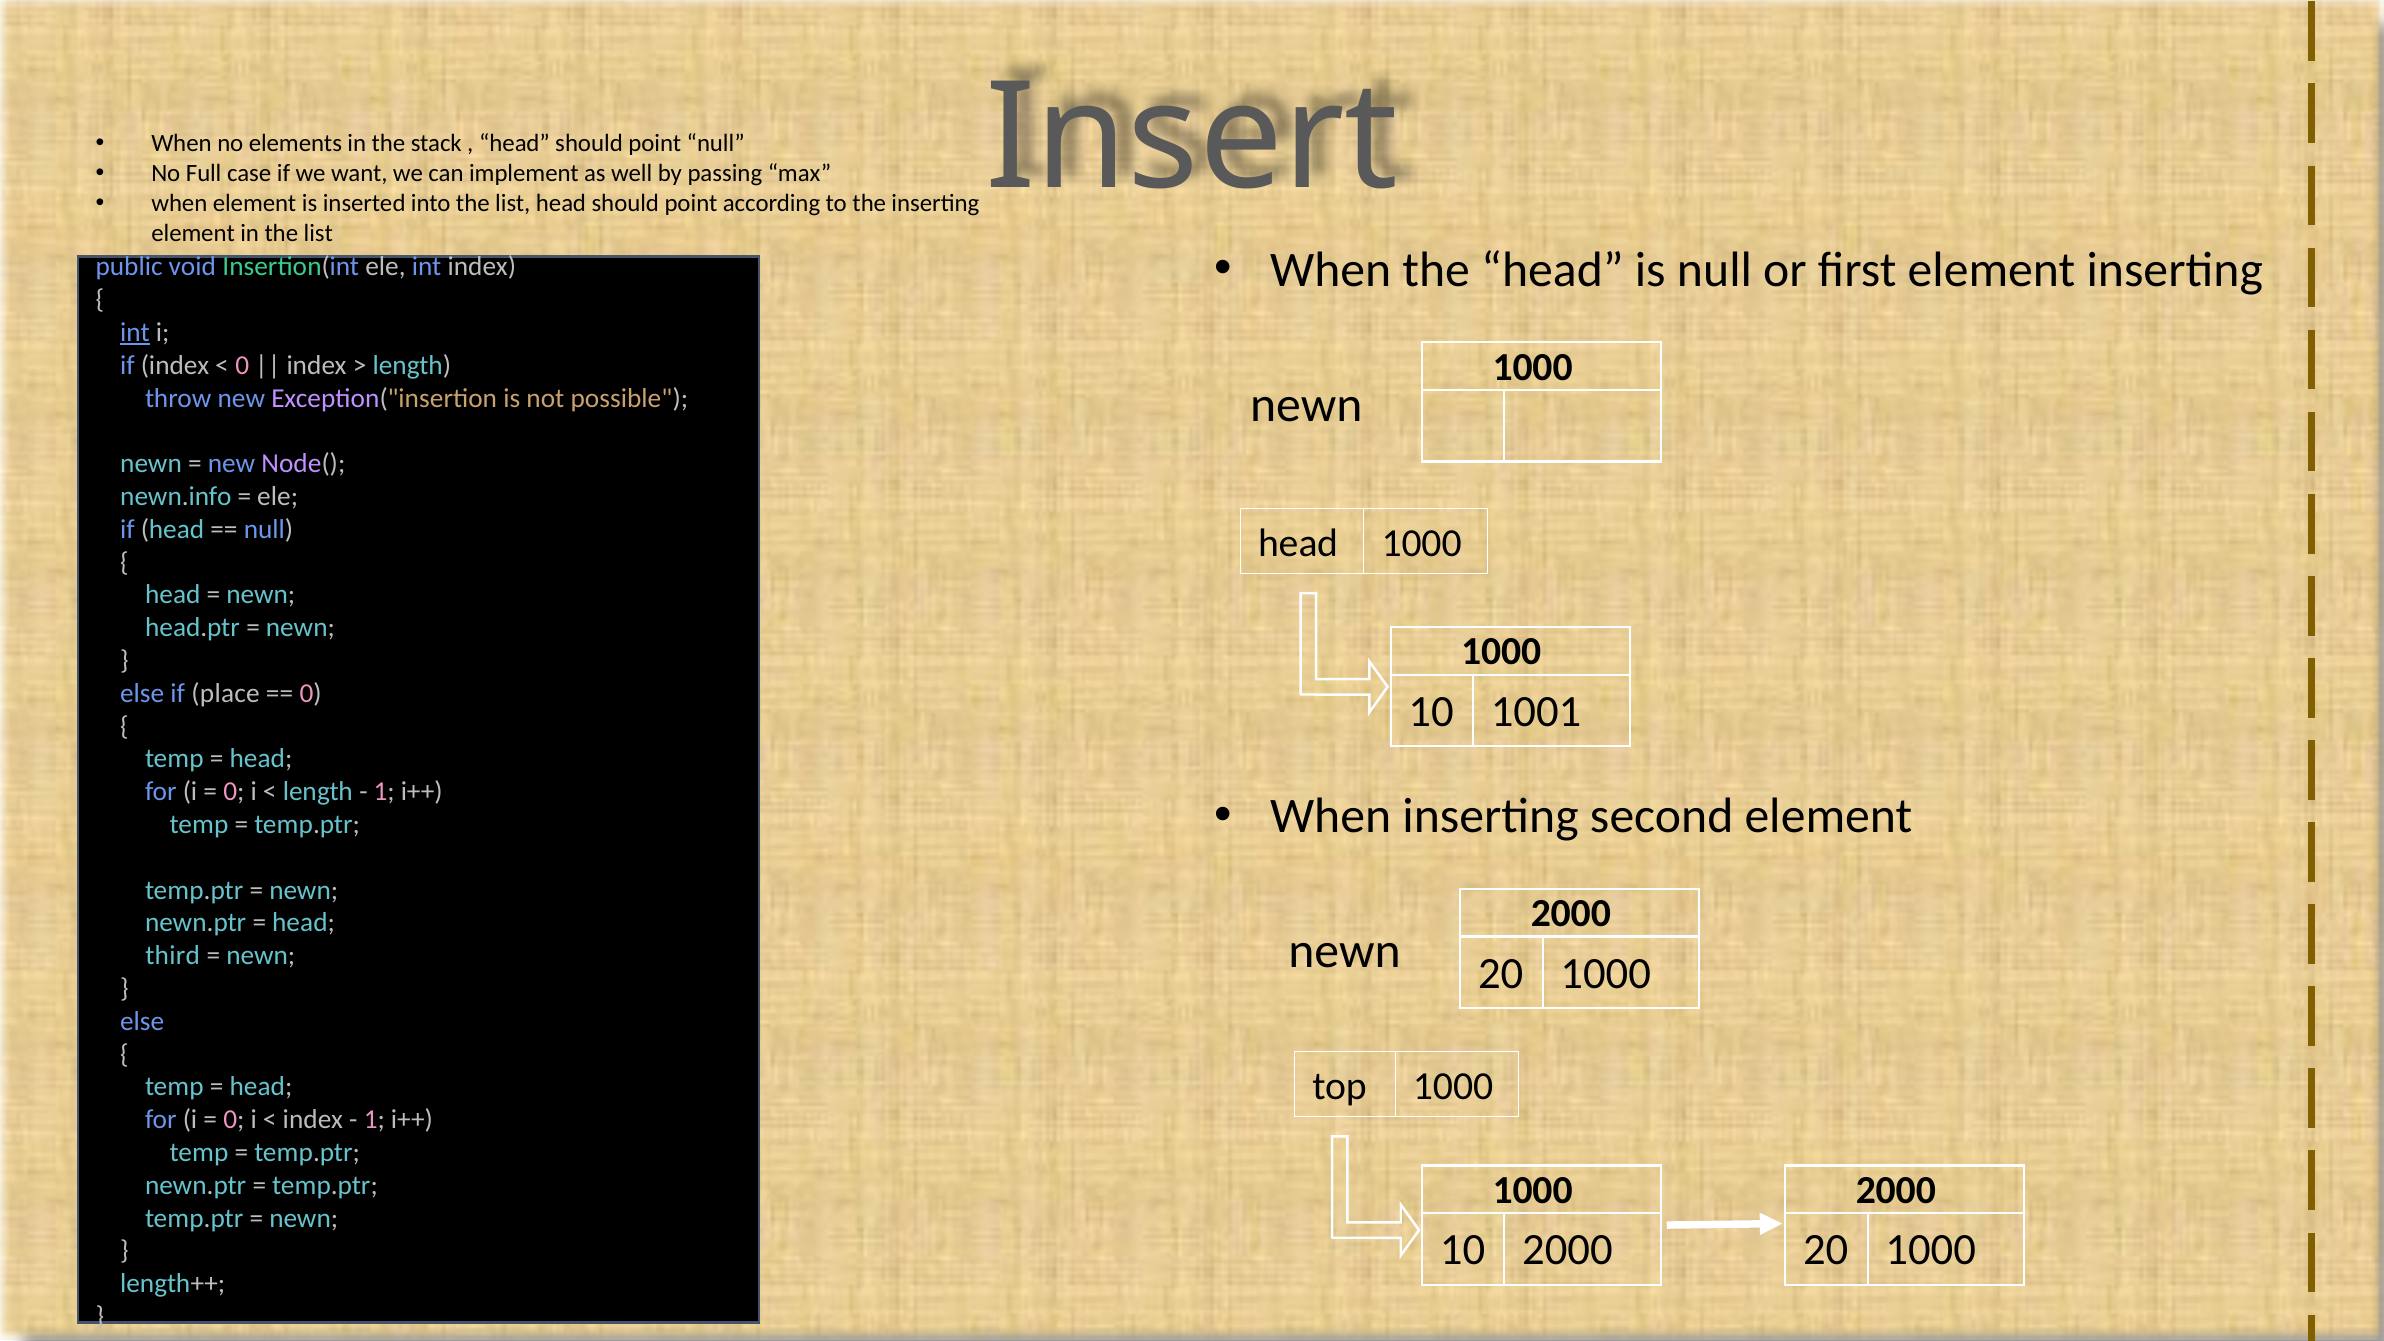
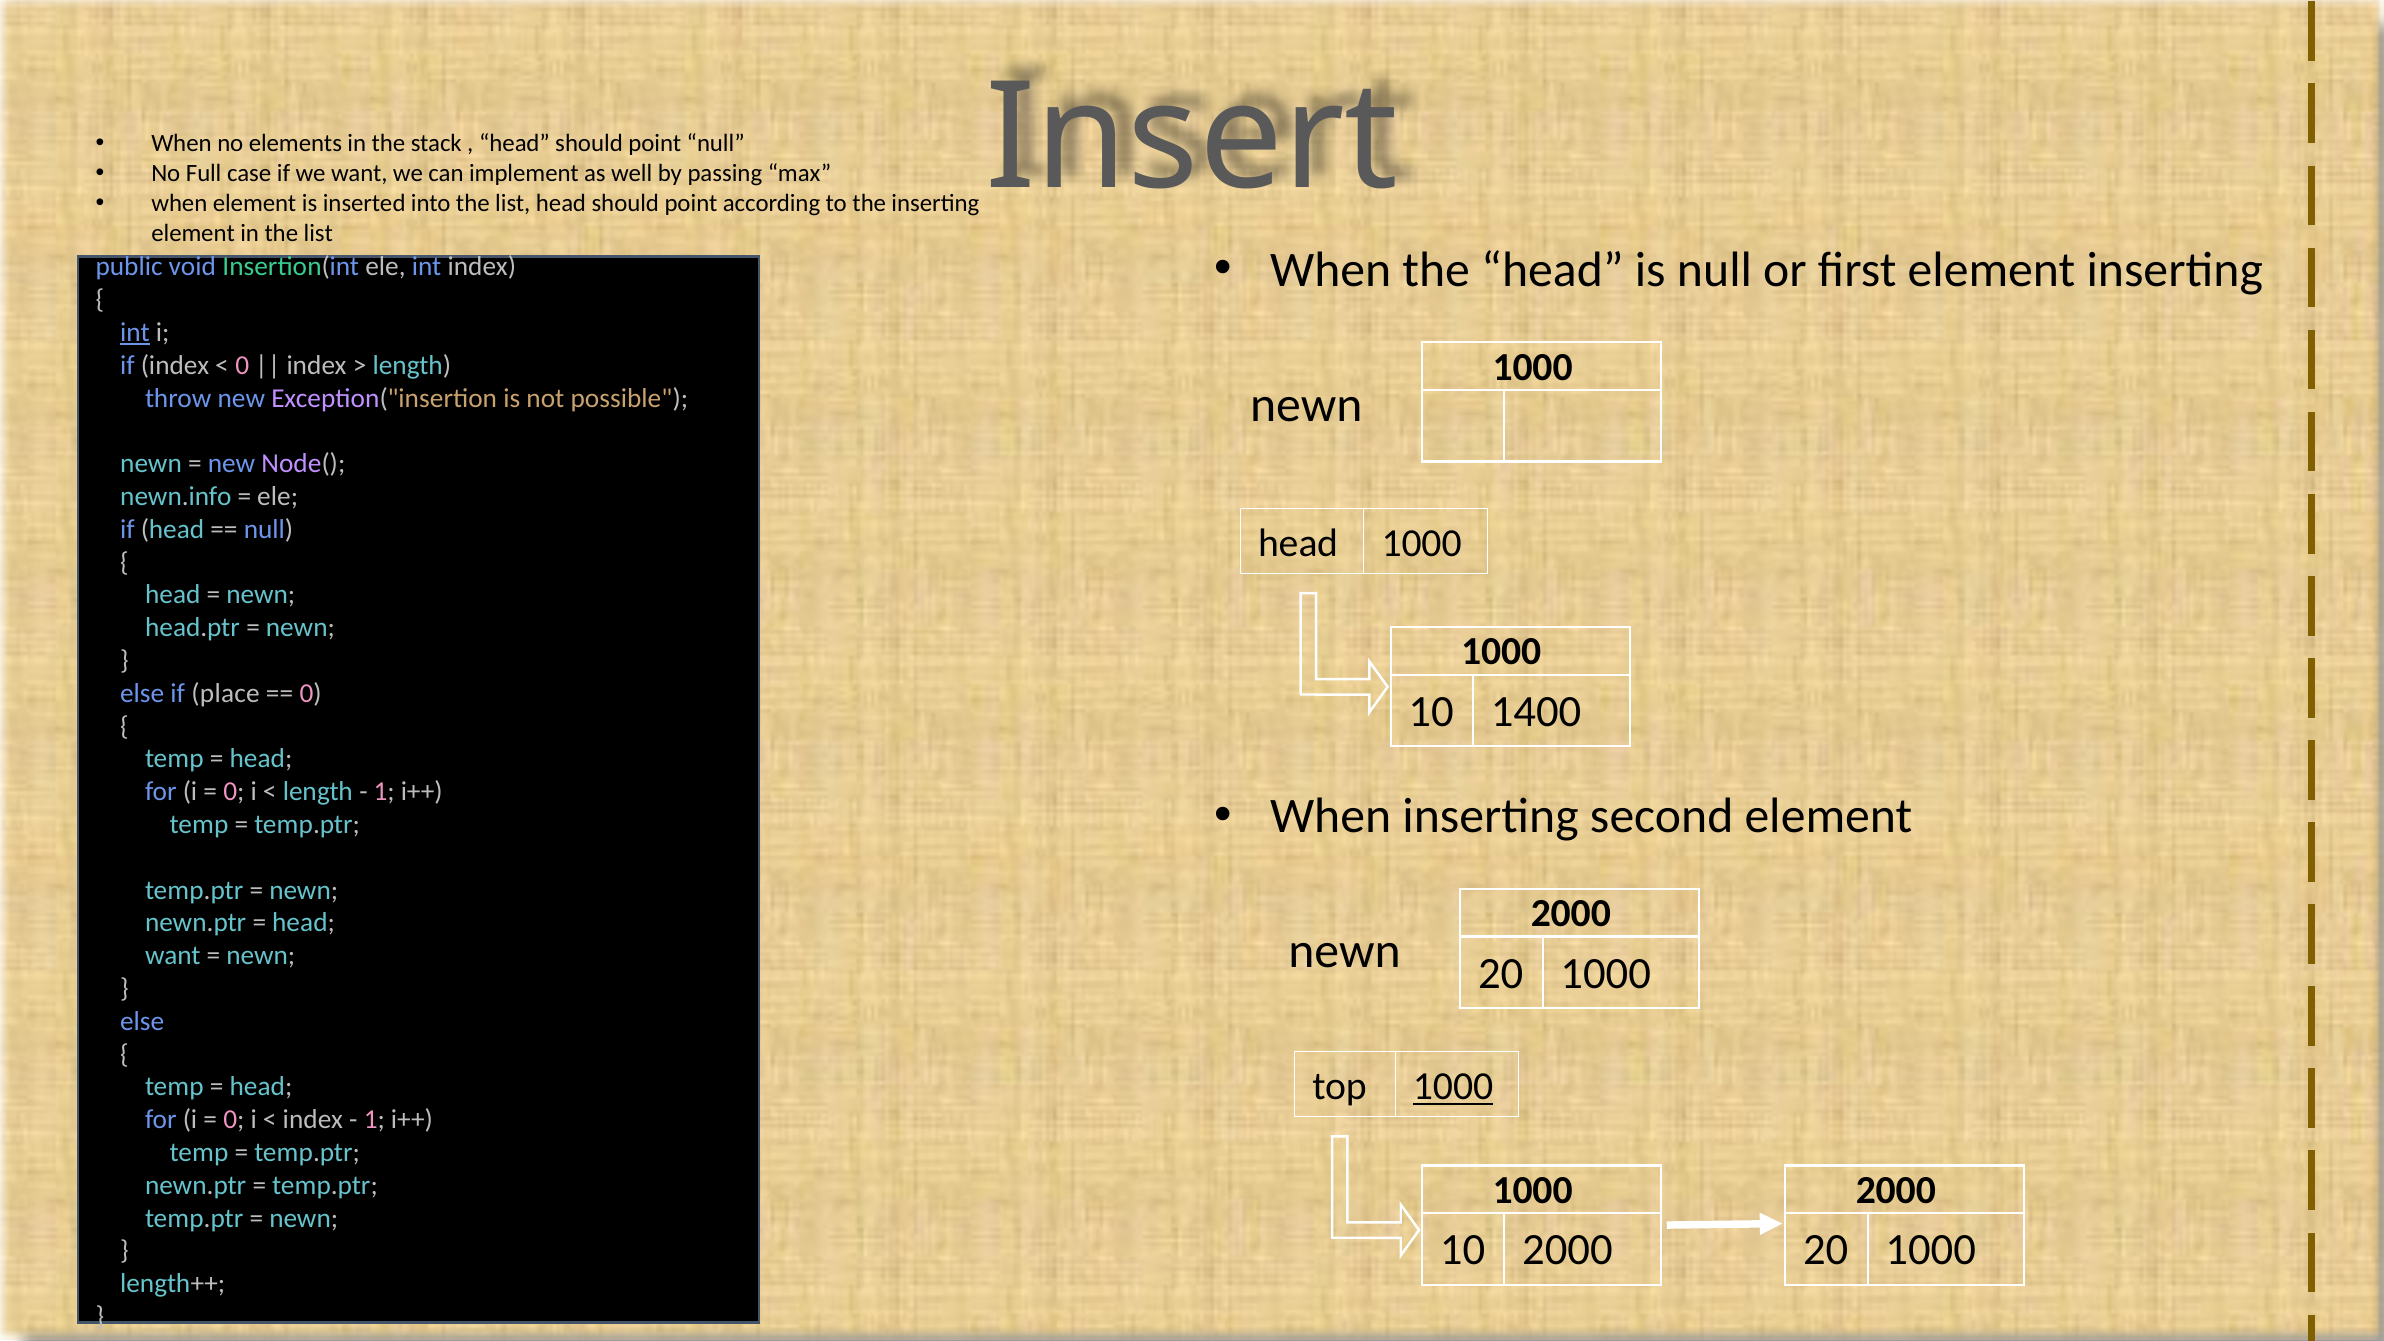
1001: 1001 -> 1400 (1536, 711)
third: third -> want (173, 956)
1000 underline: none -> present (1453, 1087)
